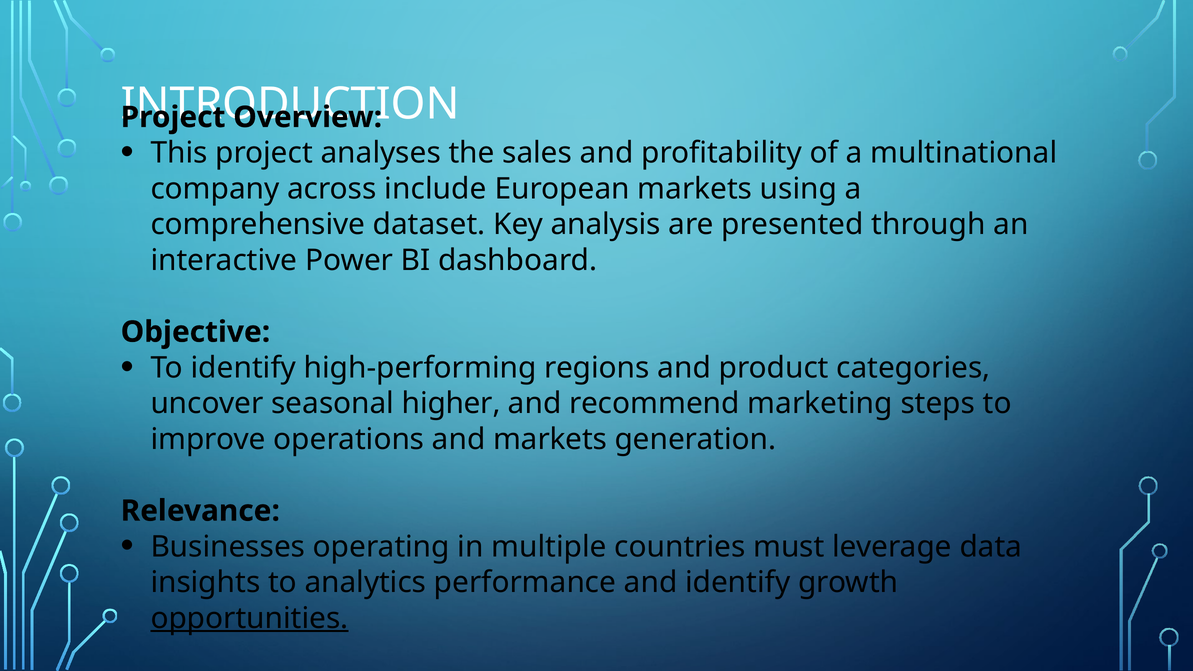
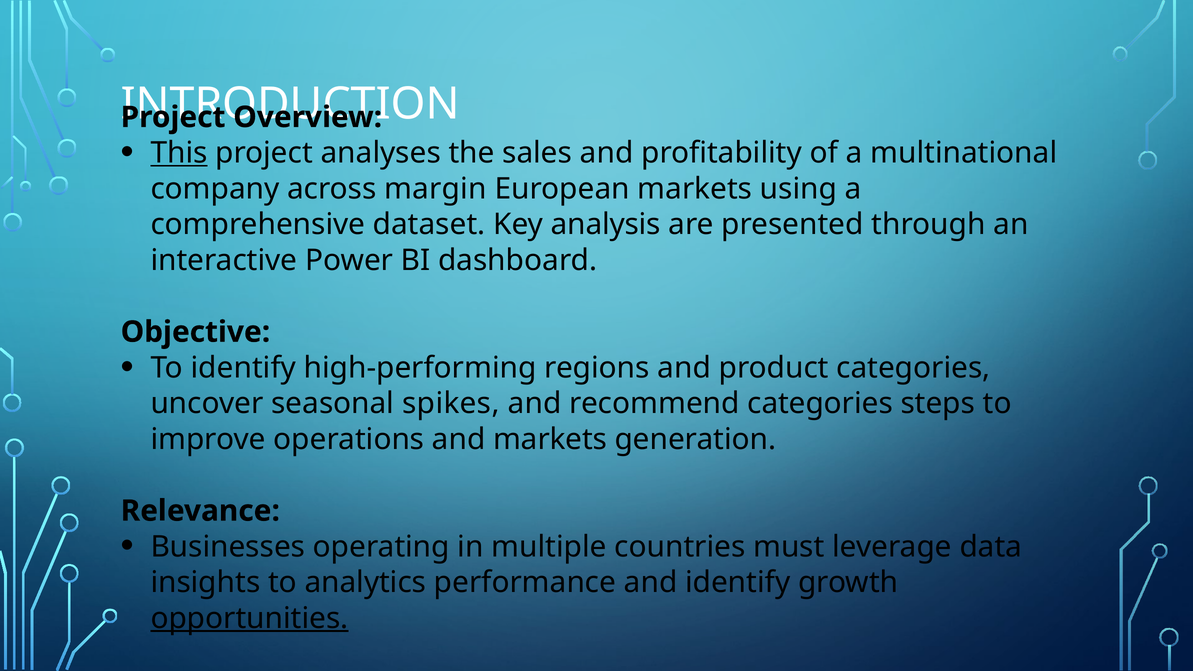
This underline: none -> present (179, 153)
include: include -> margin (436, 189)
higher: higher -> spikes (451, 404)
recommend marketing: marketing -> categories (820, 404)
